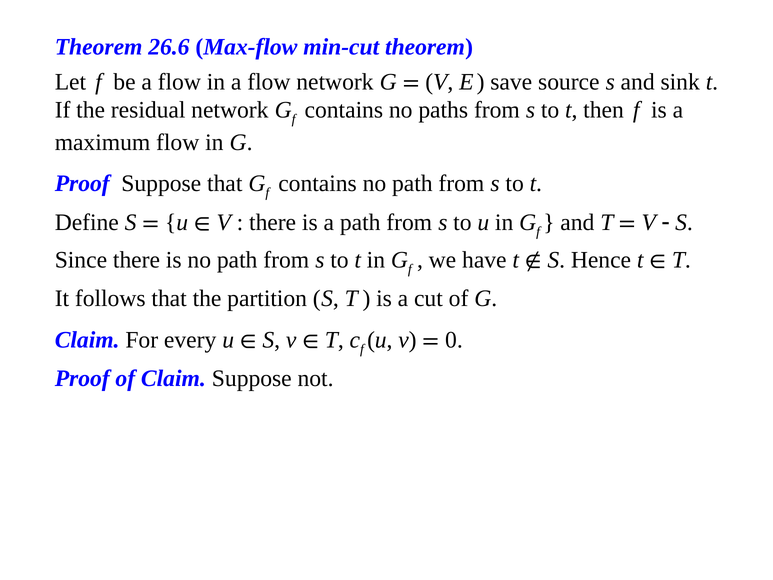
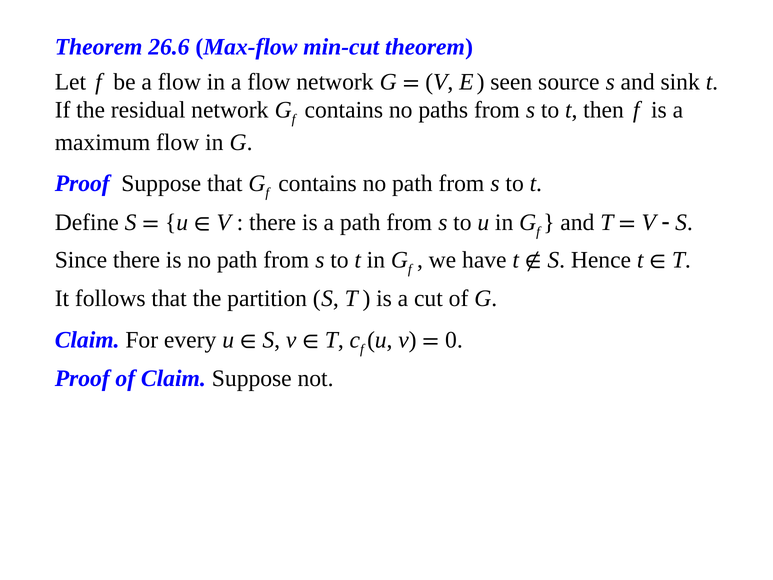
save: save -> seen (511, 82)
